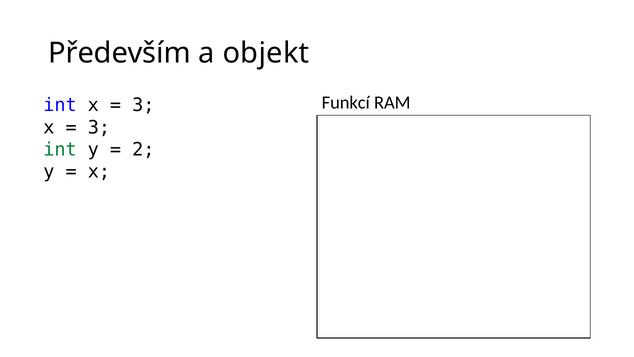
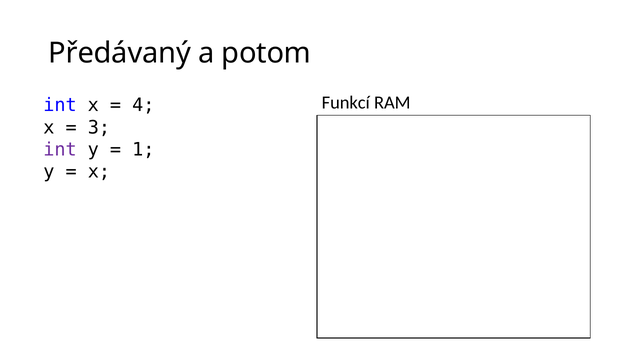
Především: Především -> Předávaný (120, 53)
objekt: objekt -> potom (266, 53)
3: 3 -> 4 (143, 105)
int colour: green -> purple (60, 149)
2: 2 -> 1 (143, 149)
